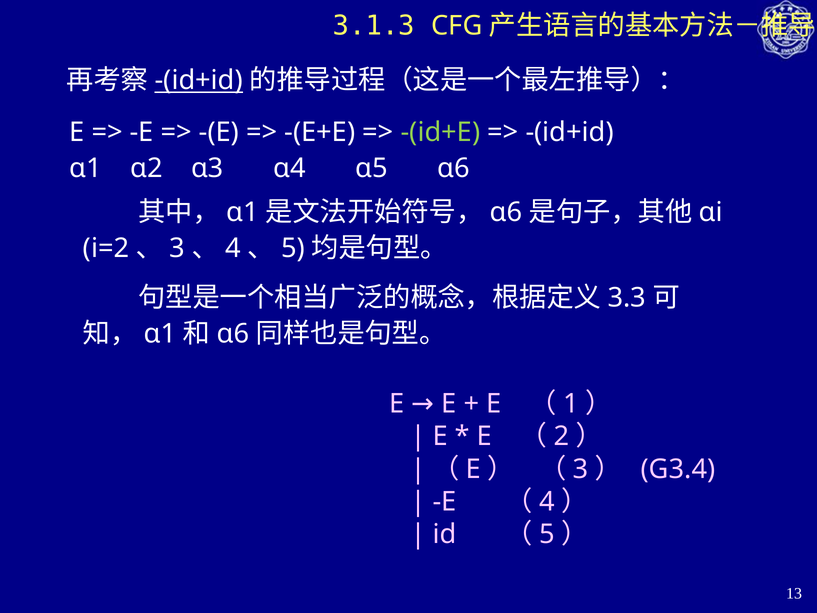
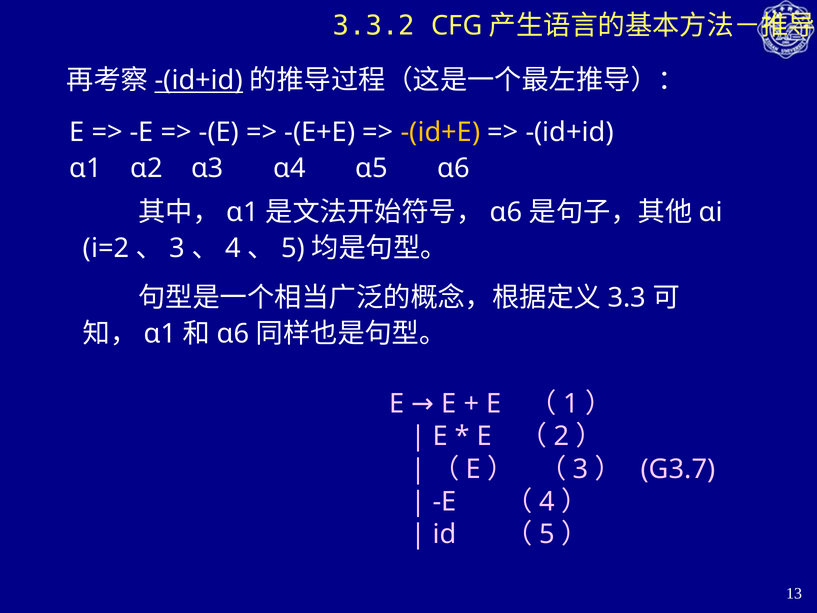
3.1.3: 3.1.3 -> 3.3.2 (374, 26)
-(id+E colour: light green -> yellow (440, 132)
G3.4: G3.4 -> G3.7 (678, 469)
